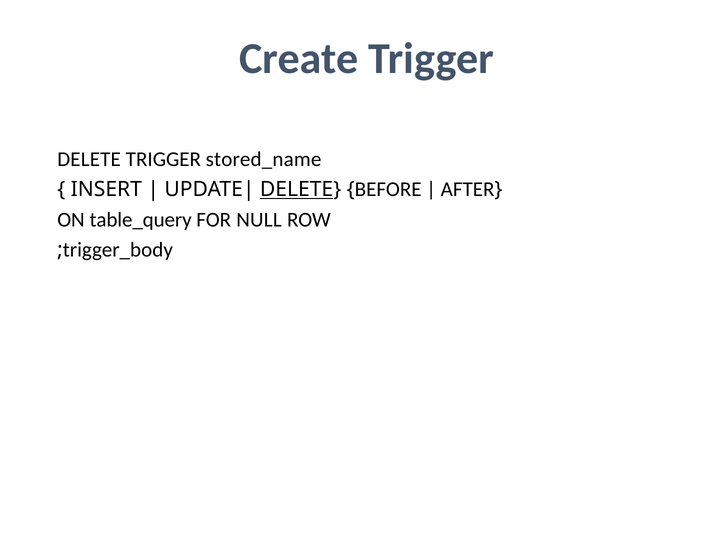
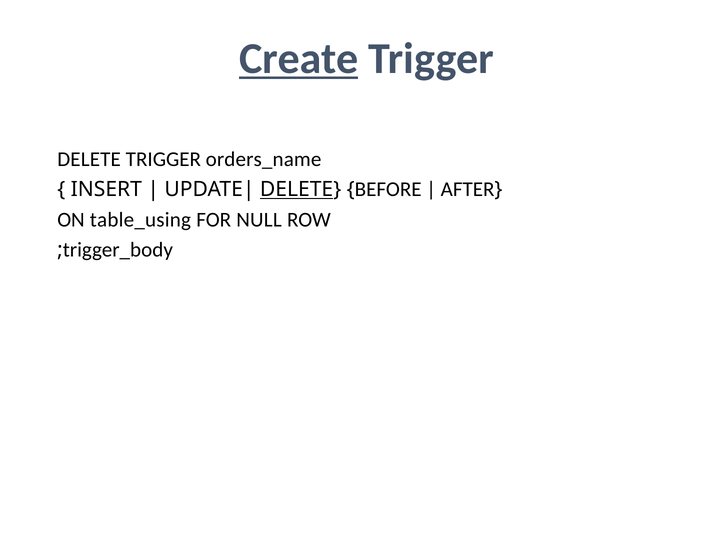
Create underline: none -> present (299, 59)
stored_name: stored_name -> orders_name (264, 159)
table_query: table_query -> table_using (140, 220)
